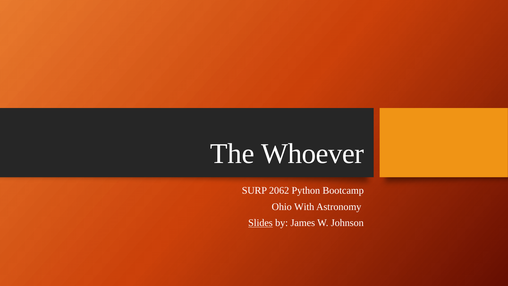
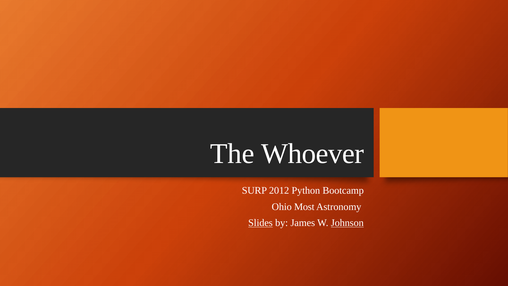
2062: 2062 -> 2012 (279, 190)
With: With -> Most (304, 207)
Johnson underline: none -> present (347, 223)
